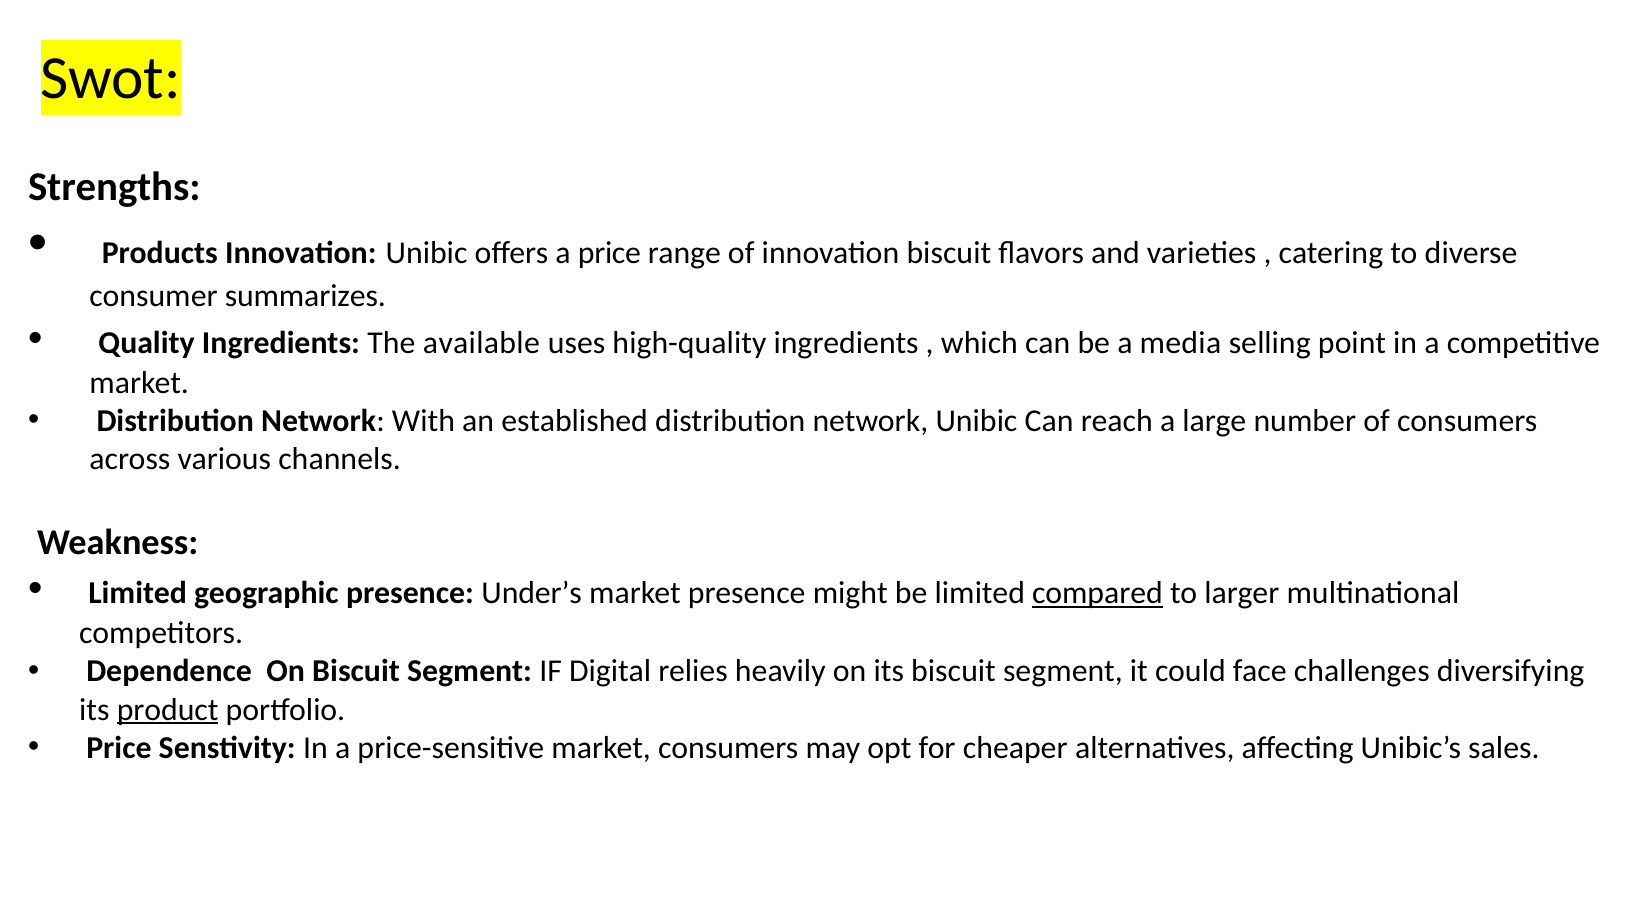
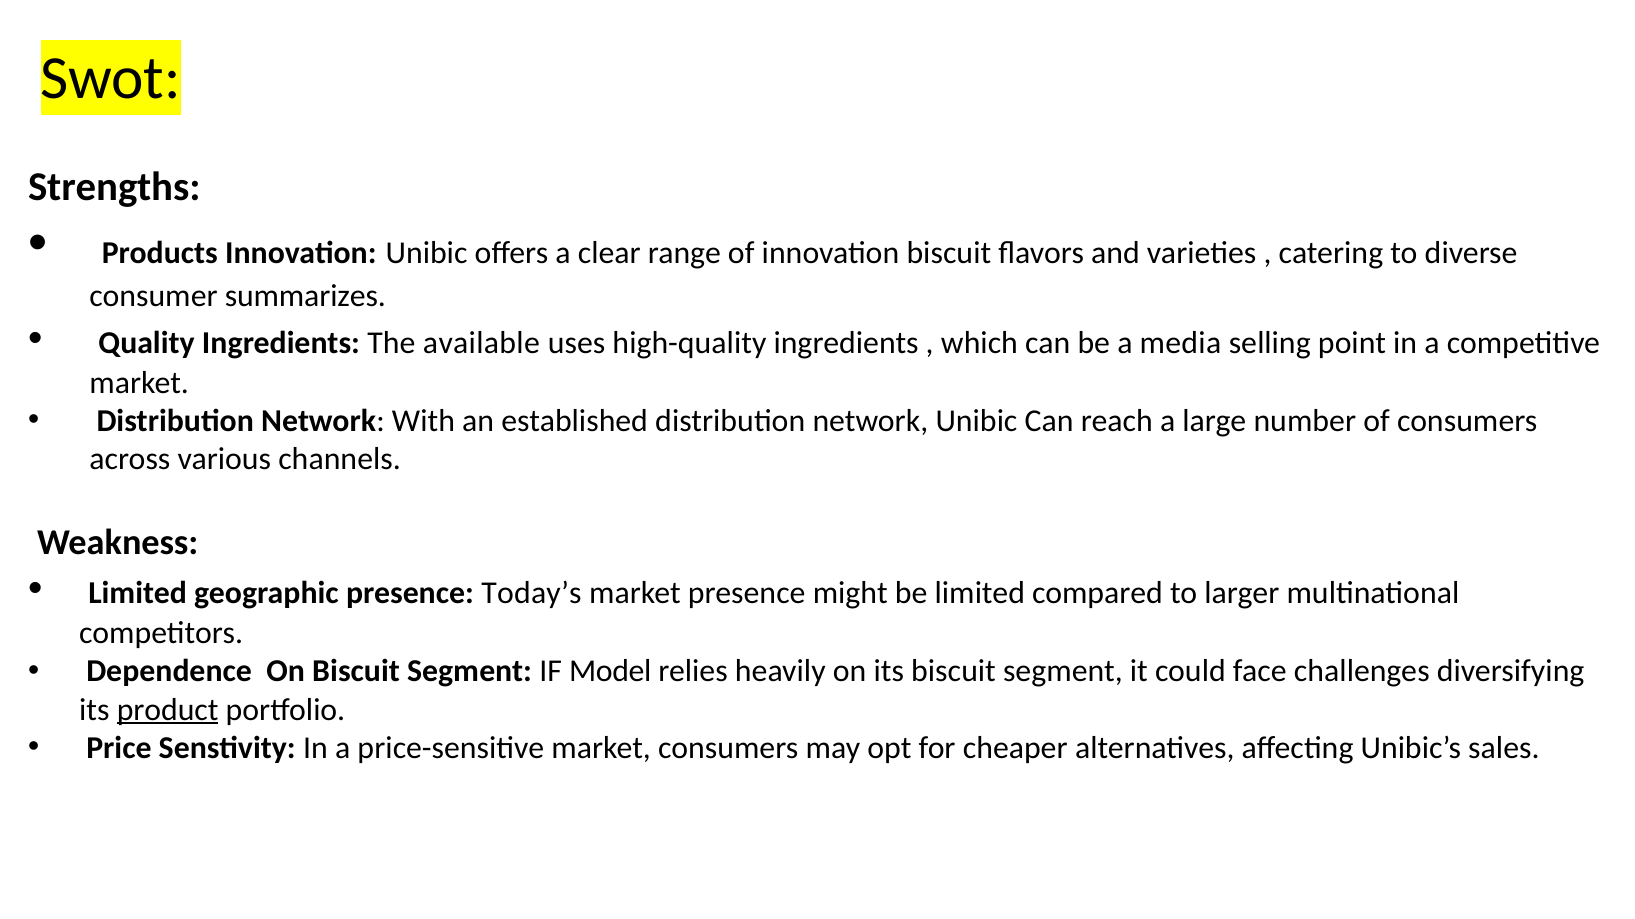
a price: price -> clear (609, 253)
Under’s: Under’s -> Today’s (532, 594)
compared underline: present -> none (1097, 594)
Digital: Digital -> Model (610, 672)
